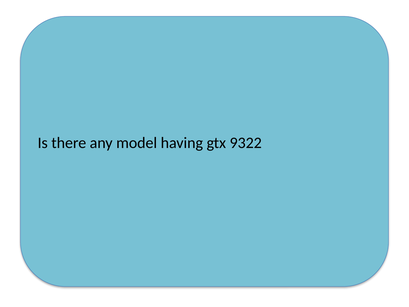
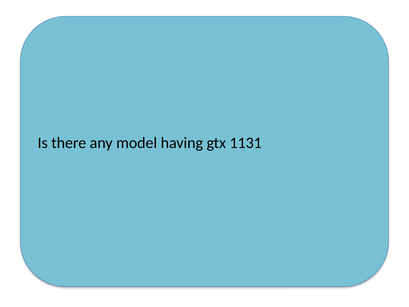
9322: 9322 -> 1131 (246, 143)
